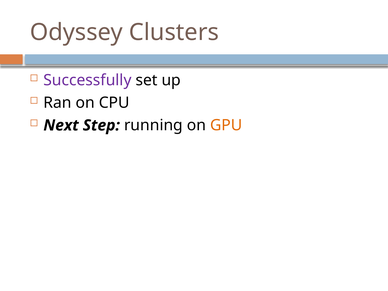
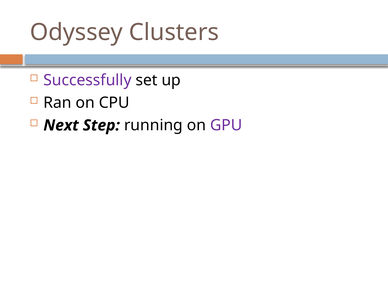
GPU colour: orange -> purple (226, 125)
